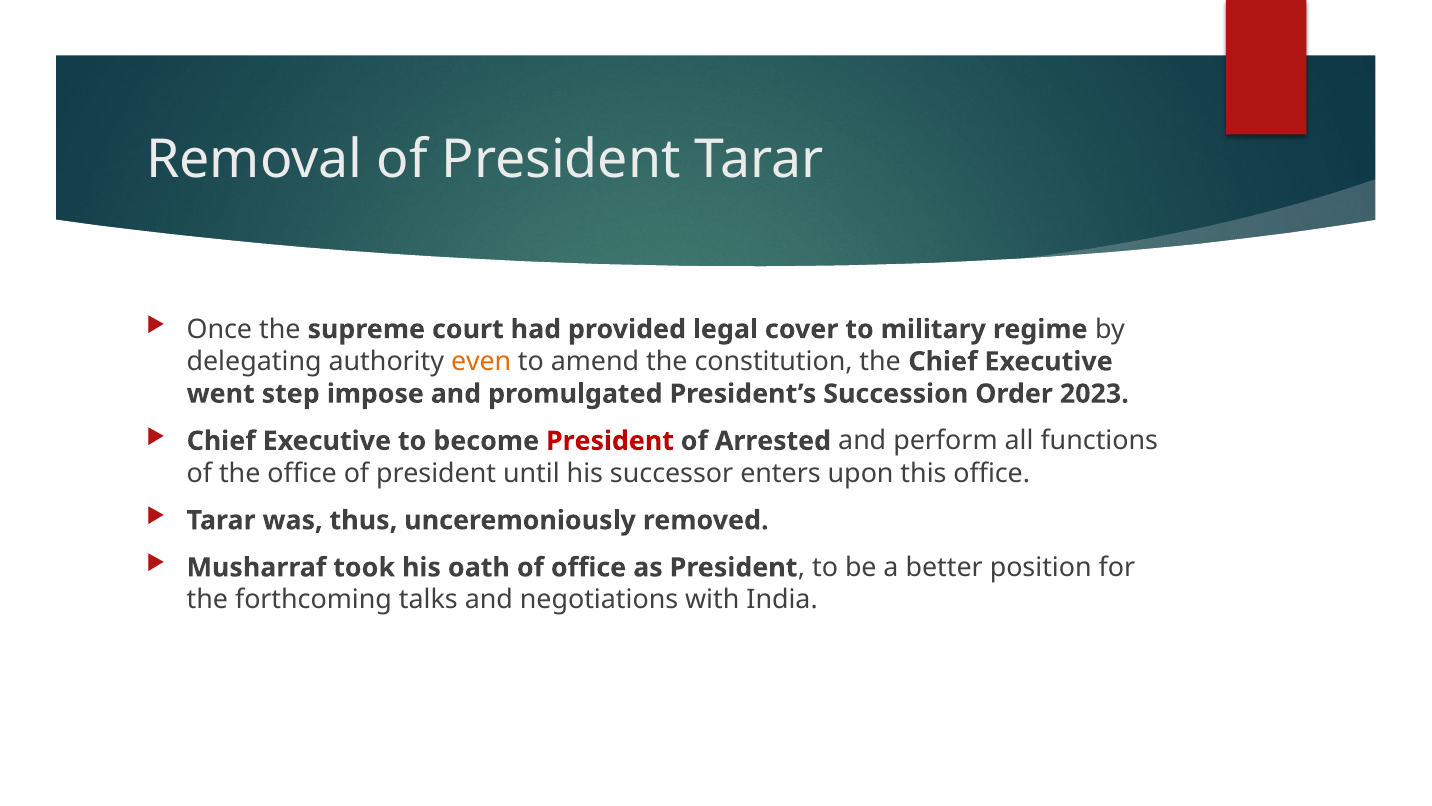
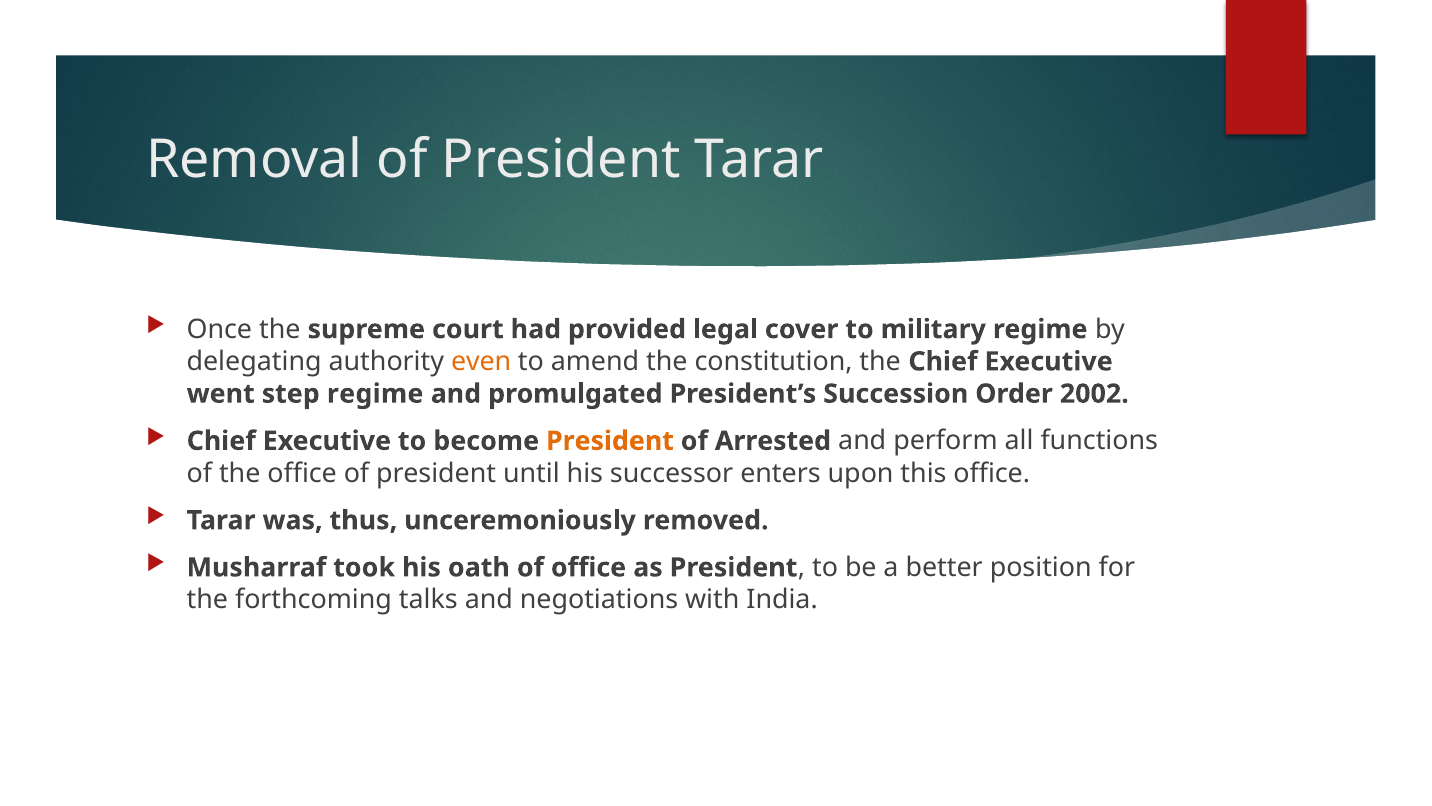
step impose: impose -> regime (375, 394)
2023: 2023 -> 2002 (1094, 394)
President colour: red -> orange (610, 441)
